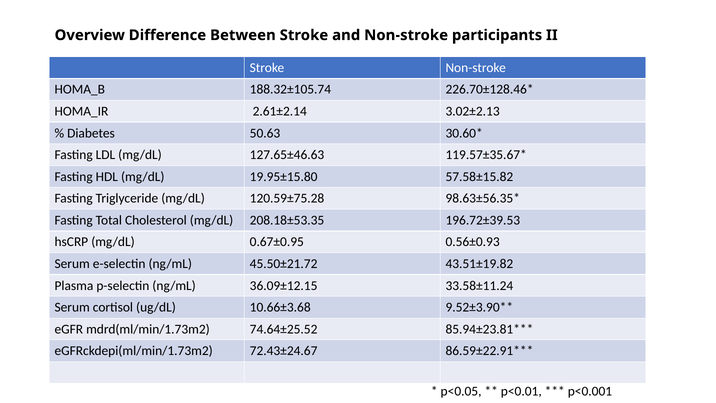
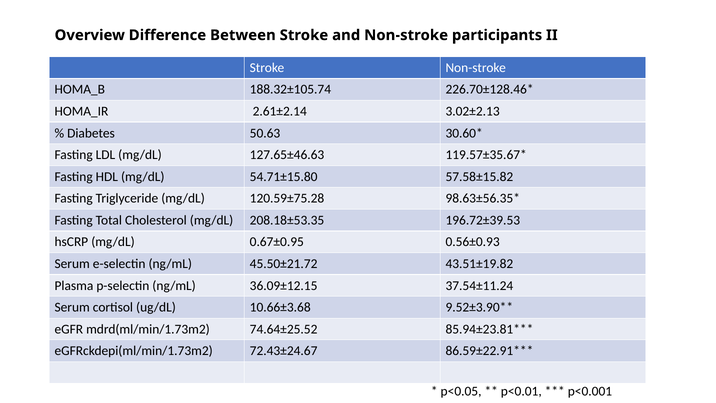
19.95±15.80: 19.95±15.80 -> 54.71±15.80 (284, 177)
33.58±11.24: 33.58±11.24 -> 37.54±11.24 (479, 285)
